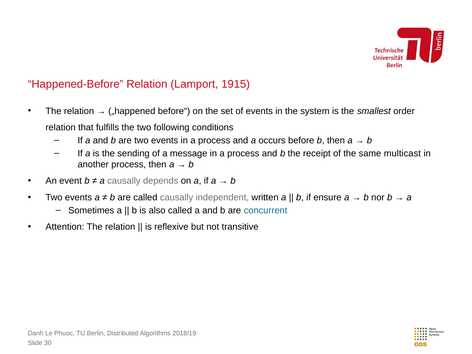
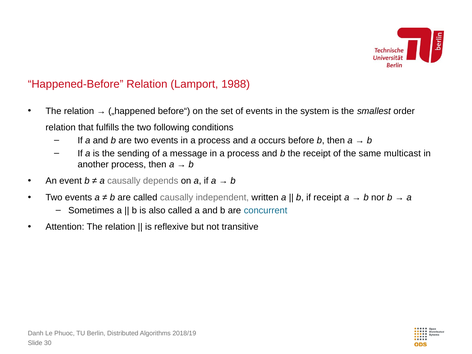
1915: 1915 -> 1988 (236, 84)
if ensure: ensure -> receipt (327, 197)
